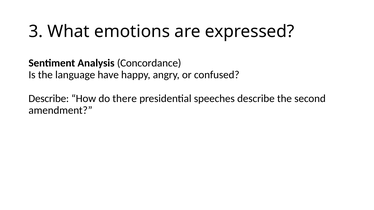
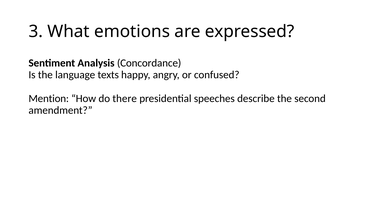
have: have -> texts (108, 75)
Describe: Describe -> Mention (49, 99)
